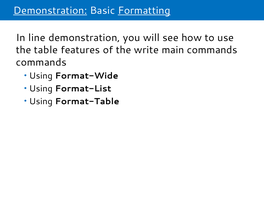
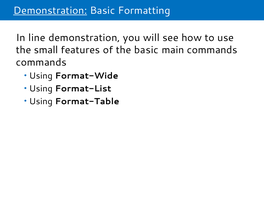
Formatting underline: present -> none (144, 10)
table: table -> small (46, 50)
the write: write -> basic (146, 50)
